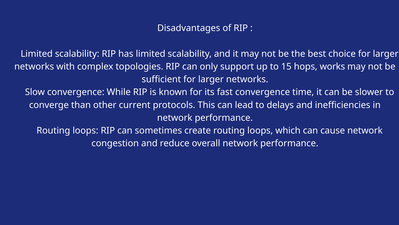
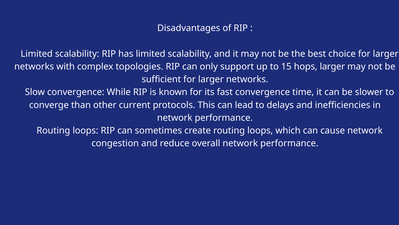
hops works: works -> larger (332, 66)
